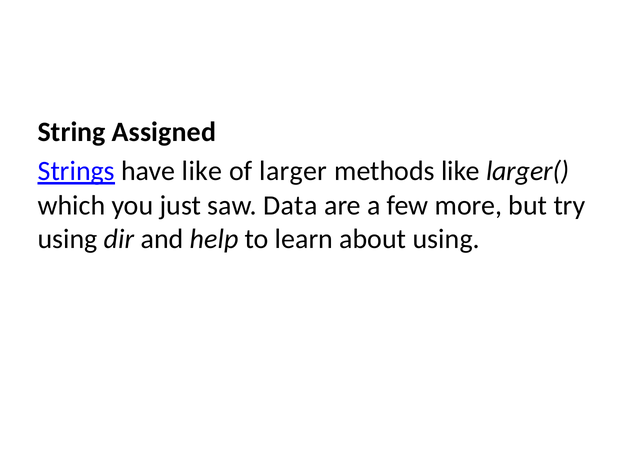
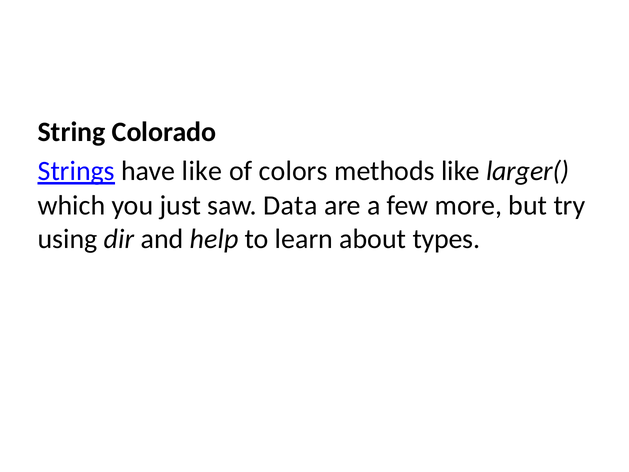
Assigned: Assigned -> Colorado (164, 132)
larger: larger -> colors (293, 171)
about using: using -> types (446, 239)
